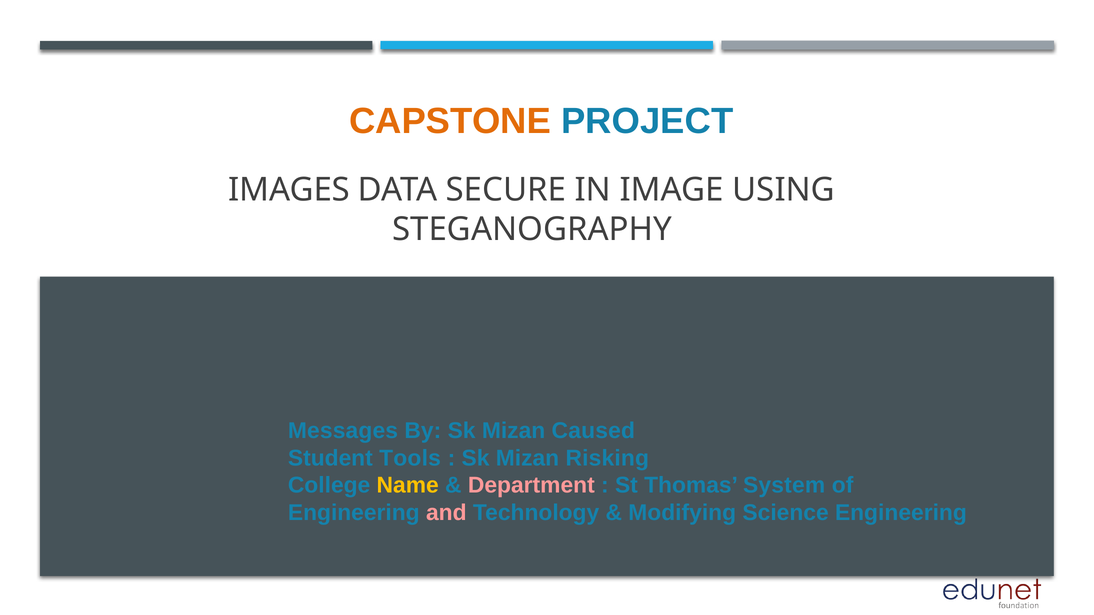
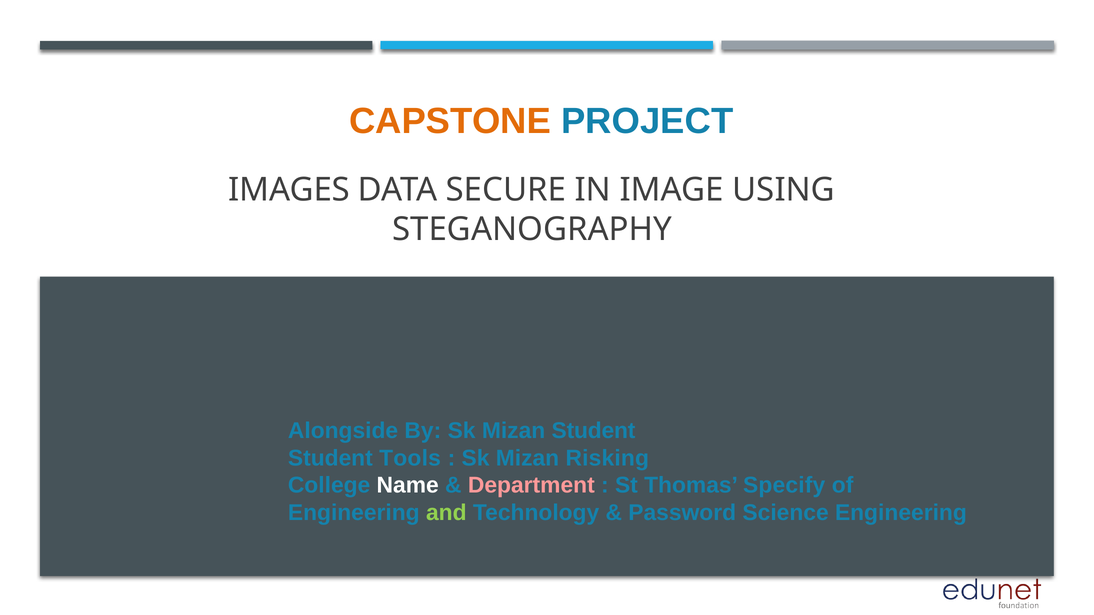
Messages: Messages -> Alongside (343, 431)
Mizan Caused: Caused -> Student (593, 431)
Name colour: yellow -> white (408, 486)
System: System -> Specify (784, 486)
and colour: pink -> light green (446, 513)
Modifying: Modifying -> Password (682, 513)
